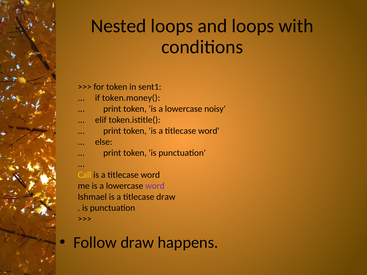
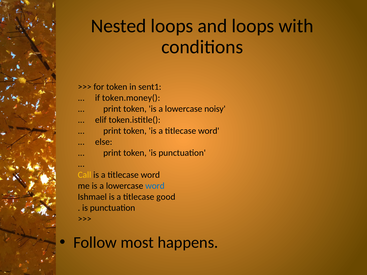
word colour: purple -> blue (155, 186)
titlecase draw: draw -> good (166, 197)
Follow draw: draw -> most (137, 243)
